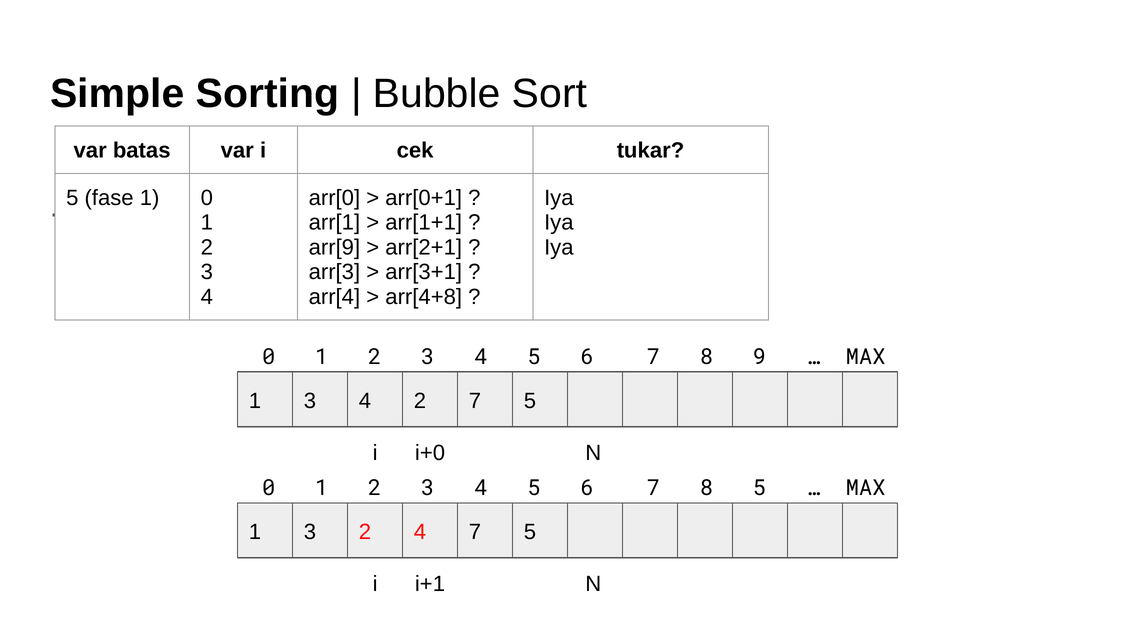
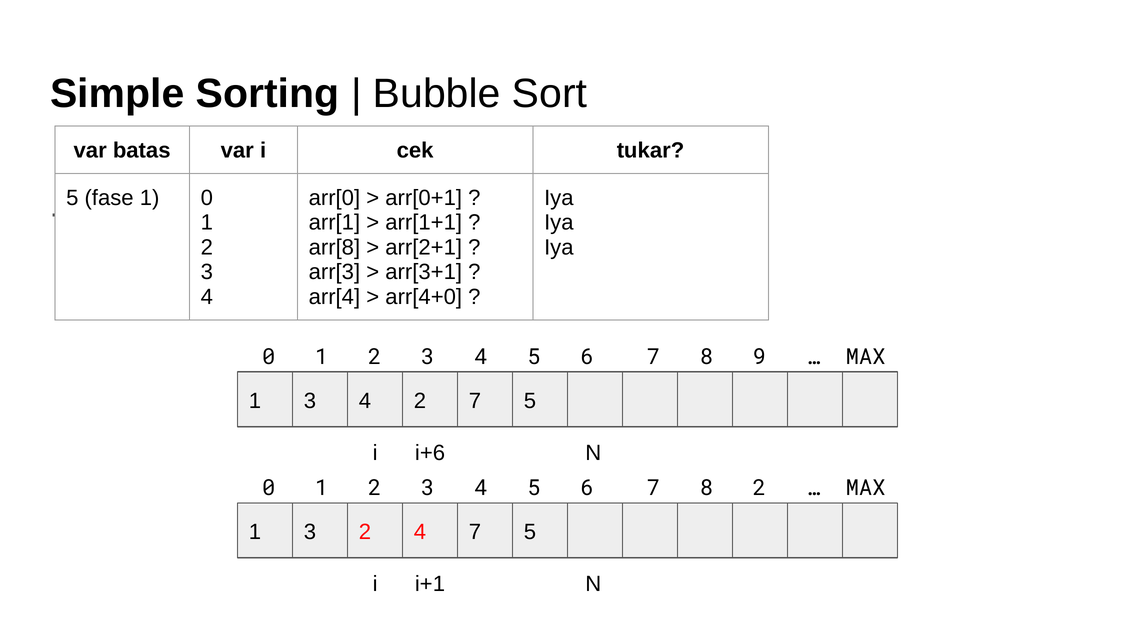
arr[9: arr[9 -> arr[8 (334, 247)
arr[4+8: arr[4+8 -> arr[4+0 (424, 297)
i+0: i+0 -> i+6 (430, 453)
8 5: 5 -> 2 (759, 488)
